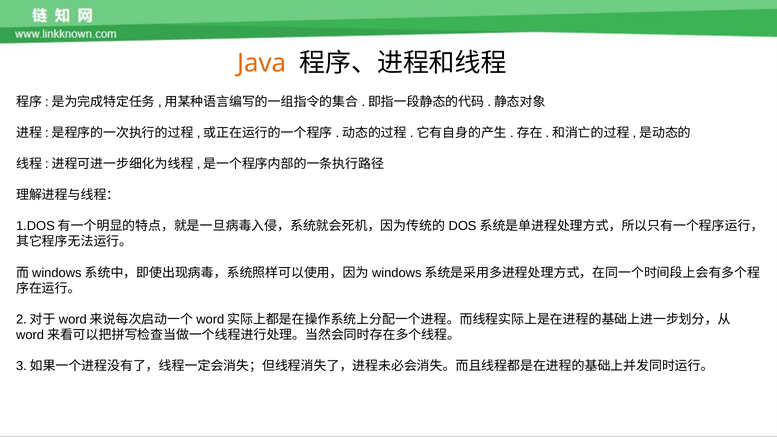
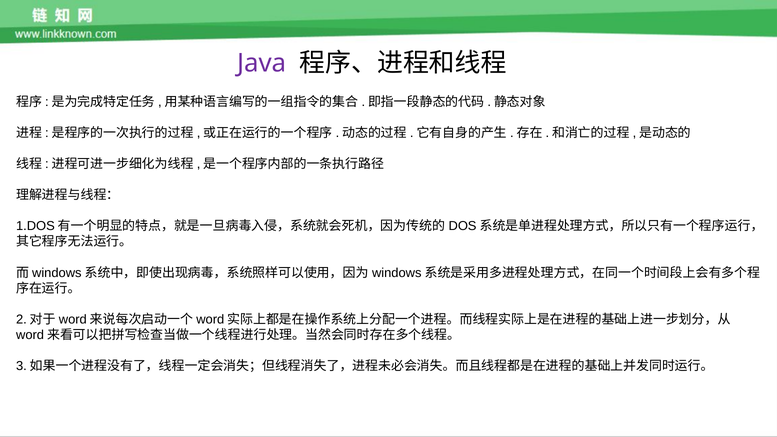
Java colour: orange -> purple (262, 63)
